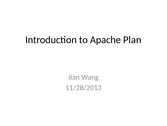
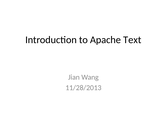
Plan: Plan -> Text (132, 40)
